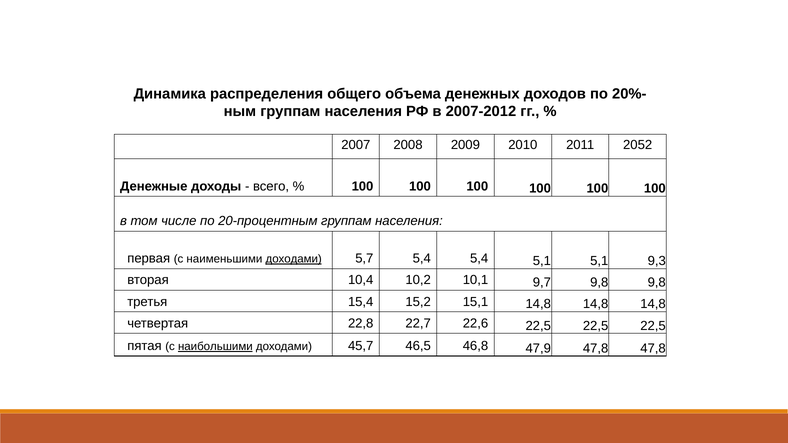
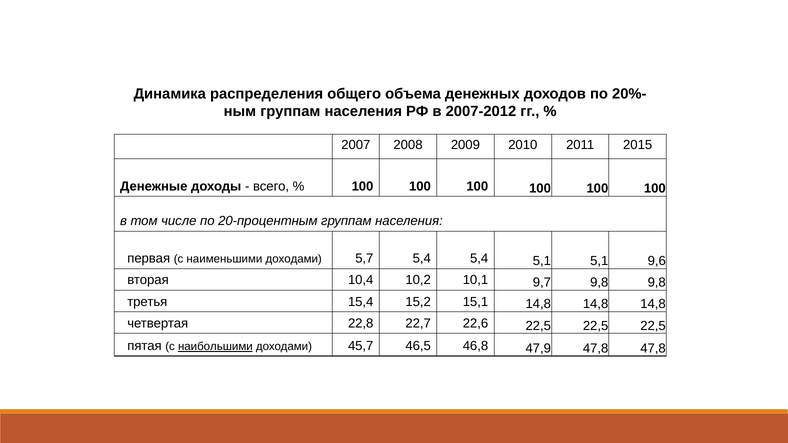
2052: 2052 -> 2015 (638, 145)
доходами underline: present -> none (294, 259)
9,3: 9,3 -> 9,6 (657, 261)
